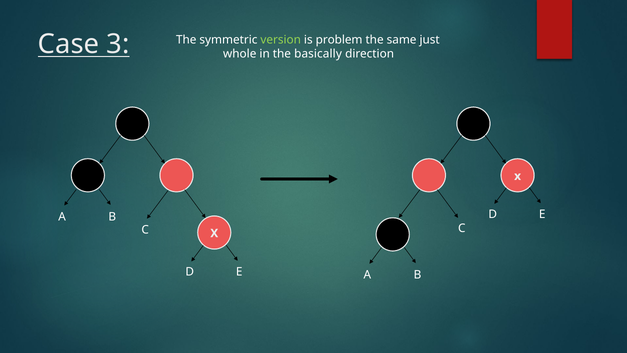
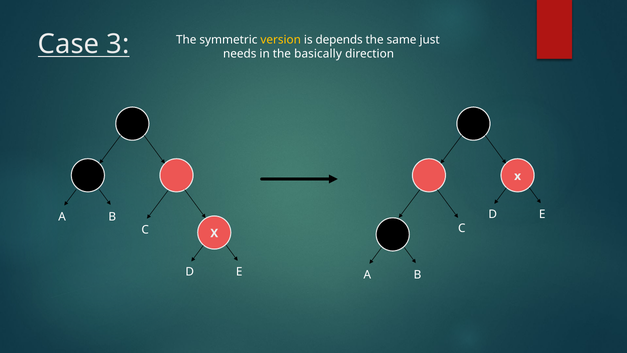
version colour: light green -> yellow (281, 40)
problem: problem -> depends (339, 40)
whole: whole -> needs (240, 54)
